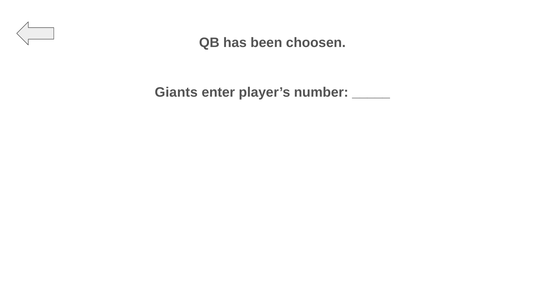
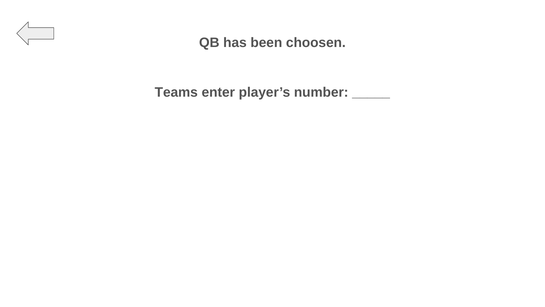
Giants: Giants -> Teams (176, 92)
